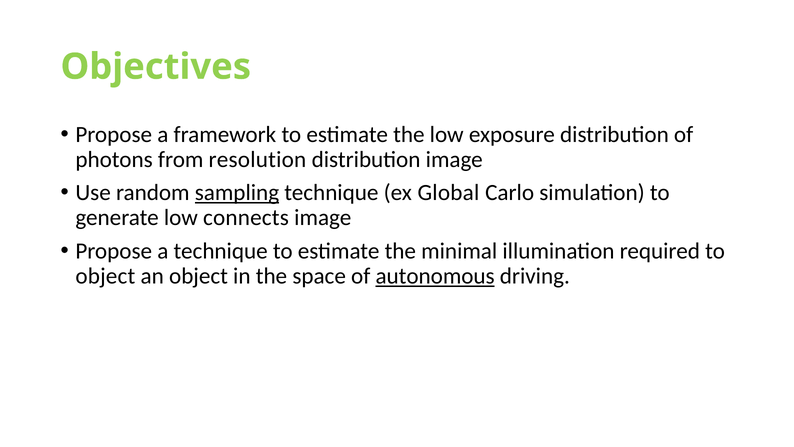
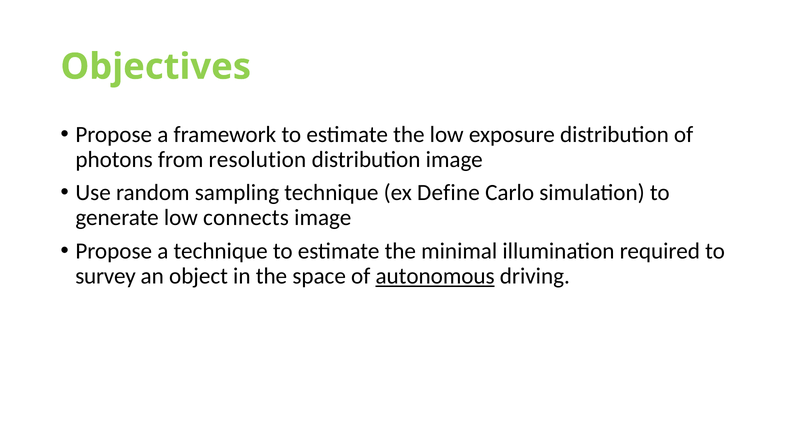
sampling underline: present -> none (237, 193)
Global: Global -> Define (448, 193)
object: object -> survey (106, 276)
